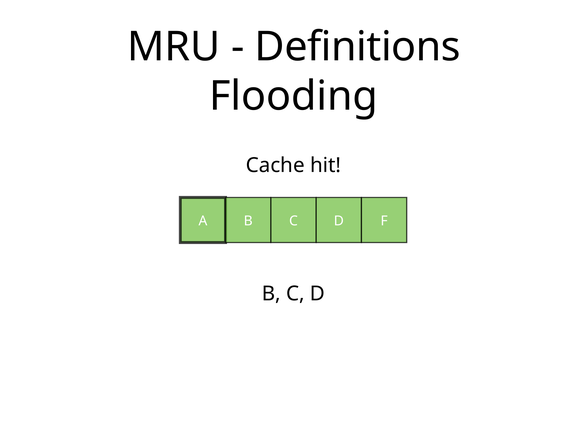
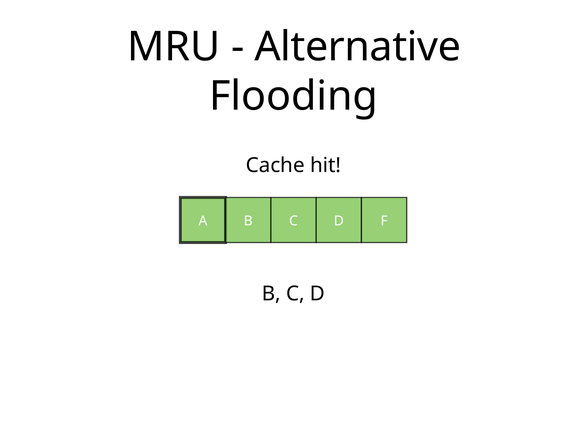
Definitions: Definitions -> Alternative (358, 47)
